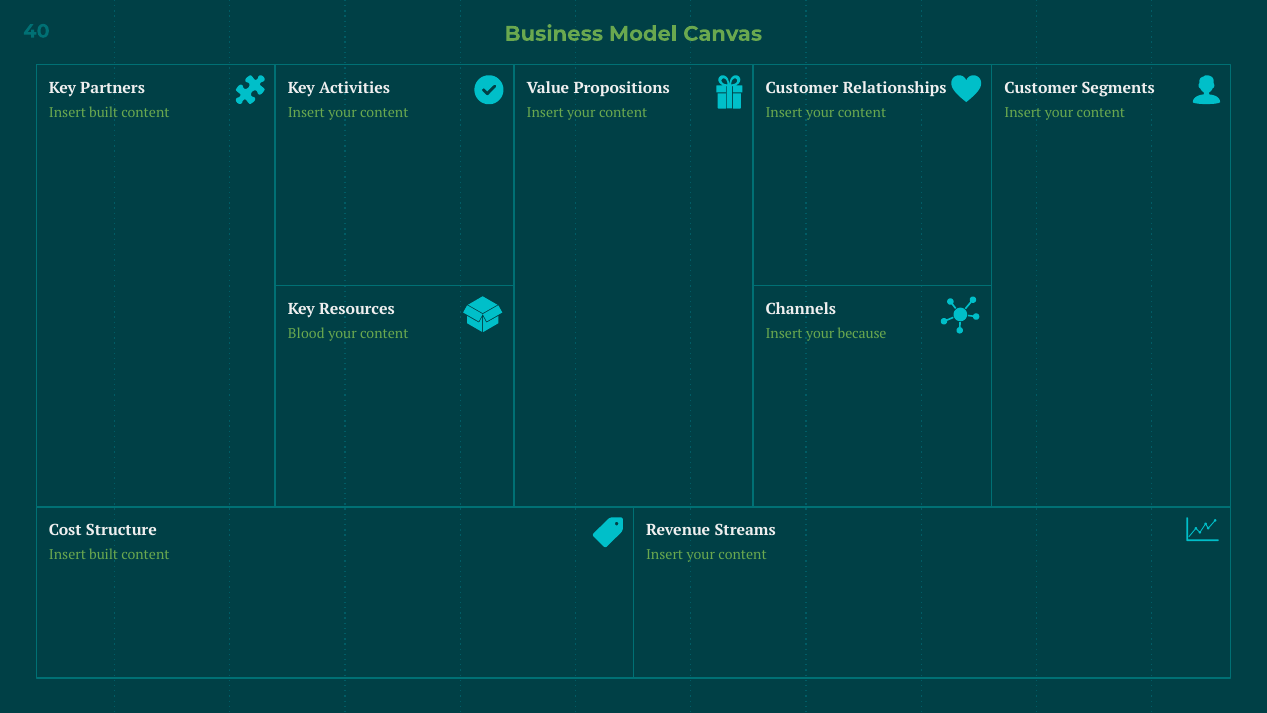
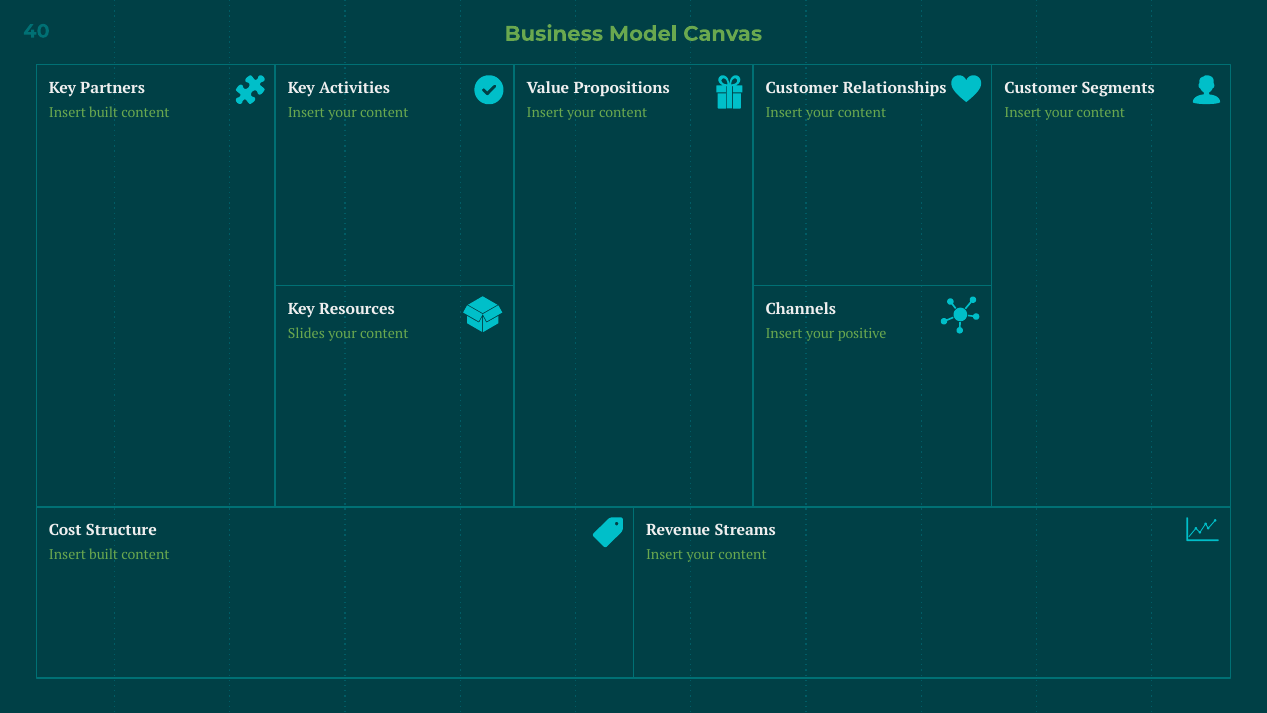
Blood: Blood -> Slides (306, 334)
because: because -> positive (862, 334)
